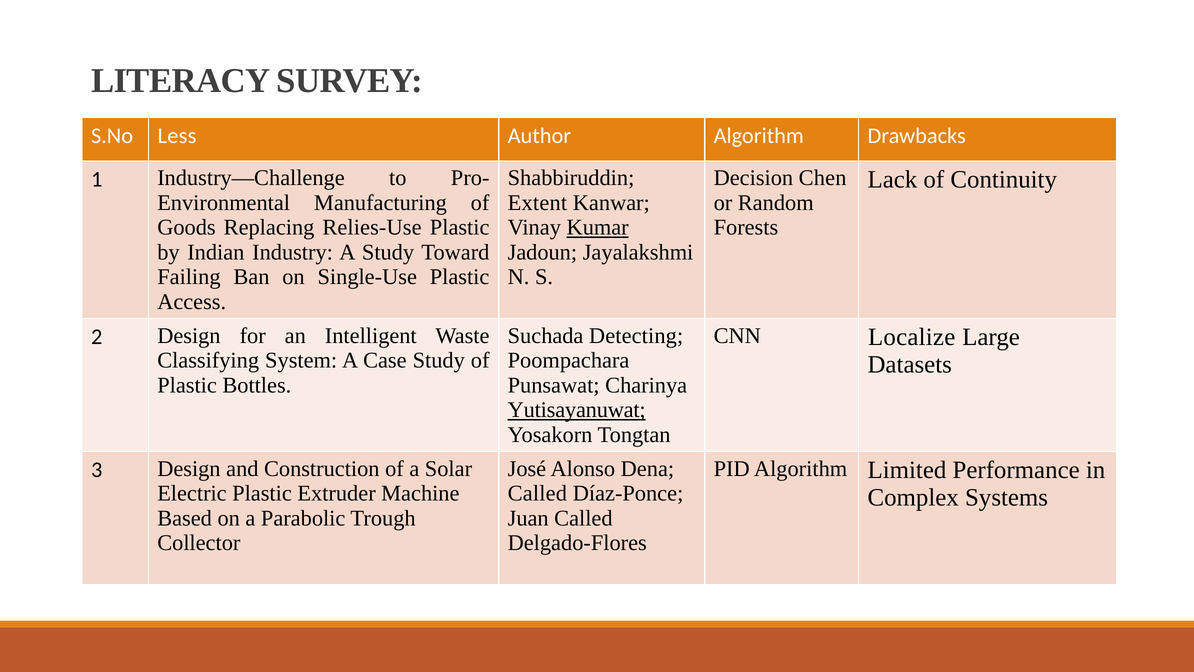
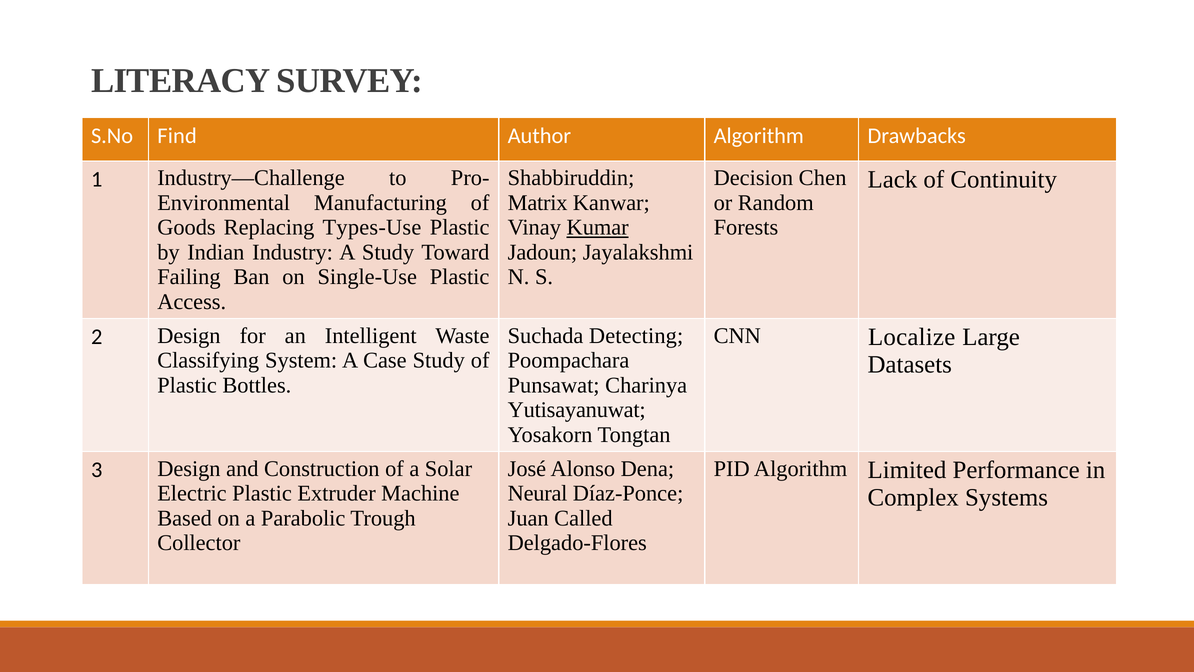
Less: Less -> Find (177, 136)
Extent: Extent -> Matrix (538, 203)
Relies-Use: Relies-Use -> Types-Use (372, 227)
Yutisayanuwat underline: present -> none (577, 410)
Called: Called -> Neural (538, 493)
